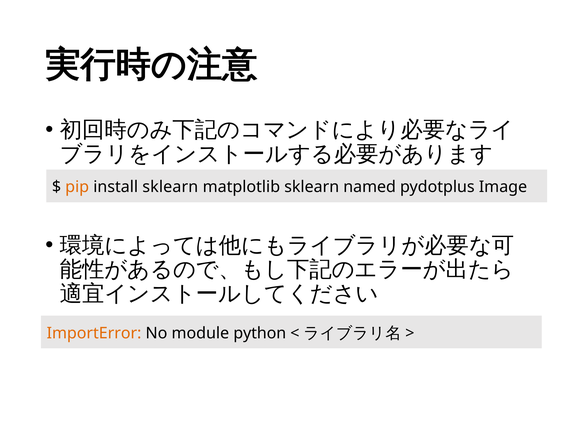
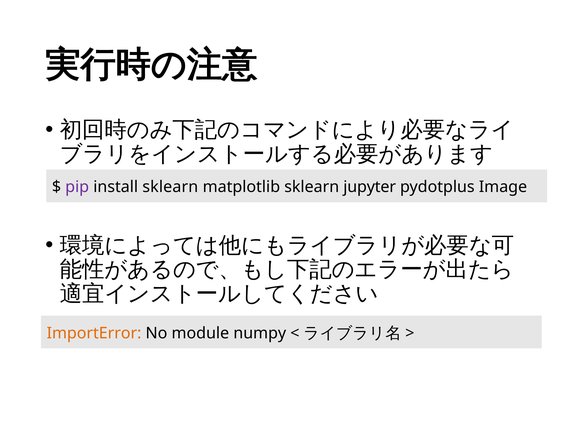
pip colour: orange -> purple (77, 187)
named: named -> jupyter (370, 187)
python: python -> numpy (260, 333)
